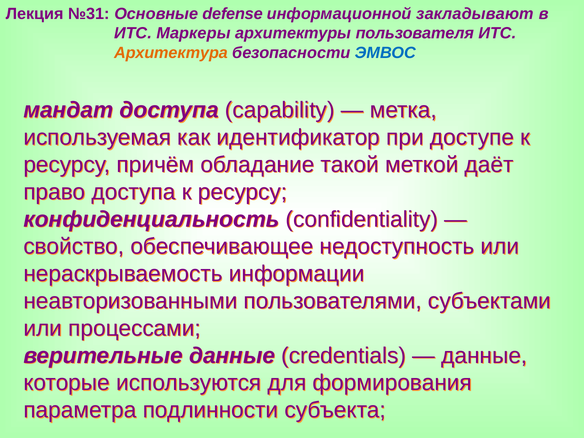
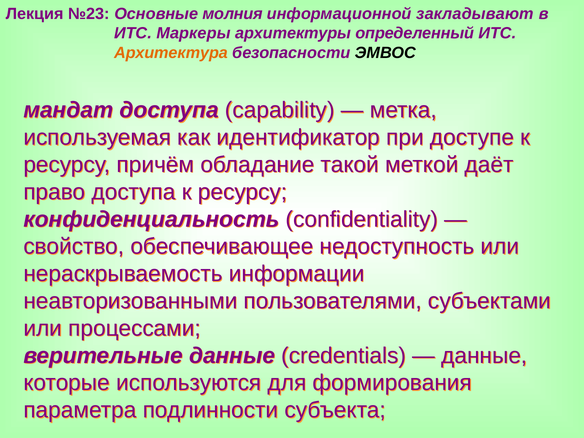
№31: №31 -> №23 (89, 14)
defense: defense -> молния (233, 14)
пользователя: пользователя -> определенный (415, 33)
ЭМВОС colour: blue -> black (385, 53)
